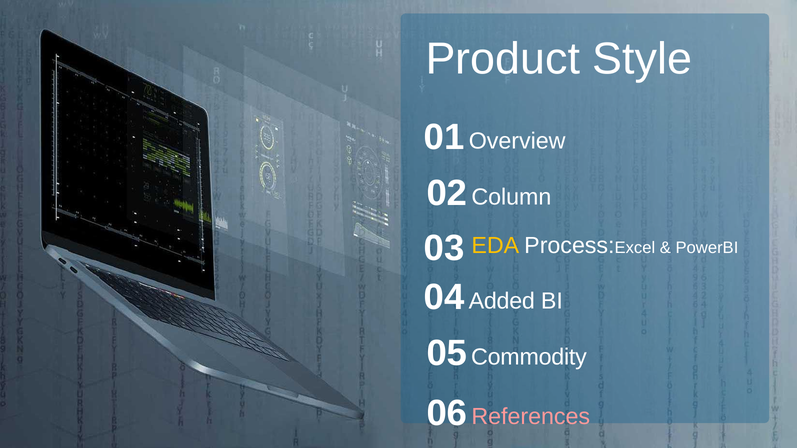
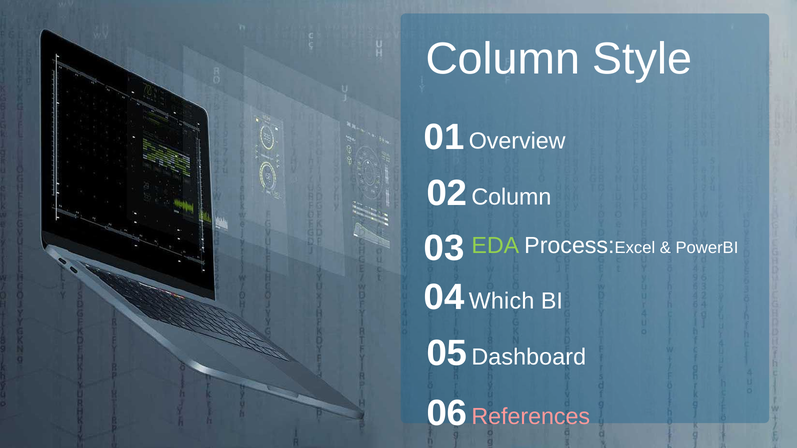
Product: Product -> Column (503, 59)
EDA colour: yellow -> light green (495, 246)
Added: Added -> Which (502, 301)
Commodity: Commodity -> Dashboard (529, 357)
